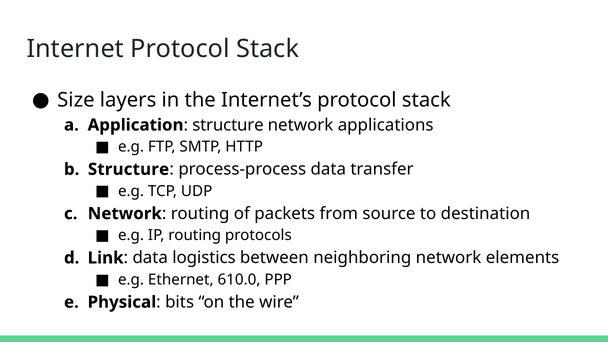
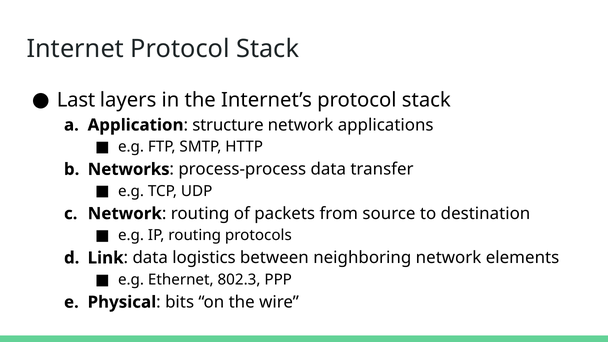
Size: Size -> Last (76, 100)
Structure: Structure -> Networks (129, 169)
610.0: 610.0 -> 802.3 (239, 280)
